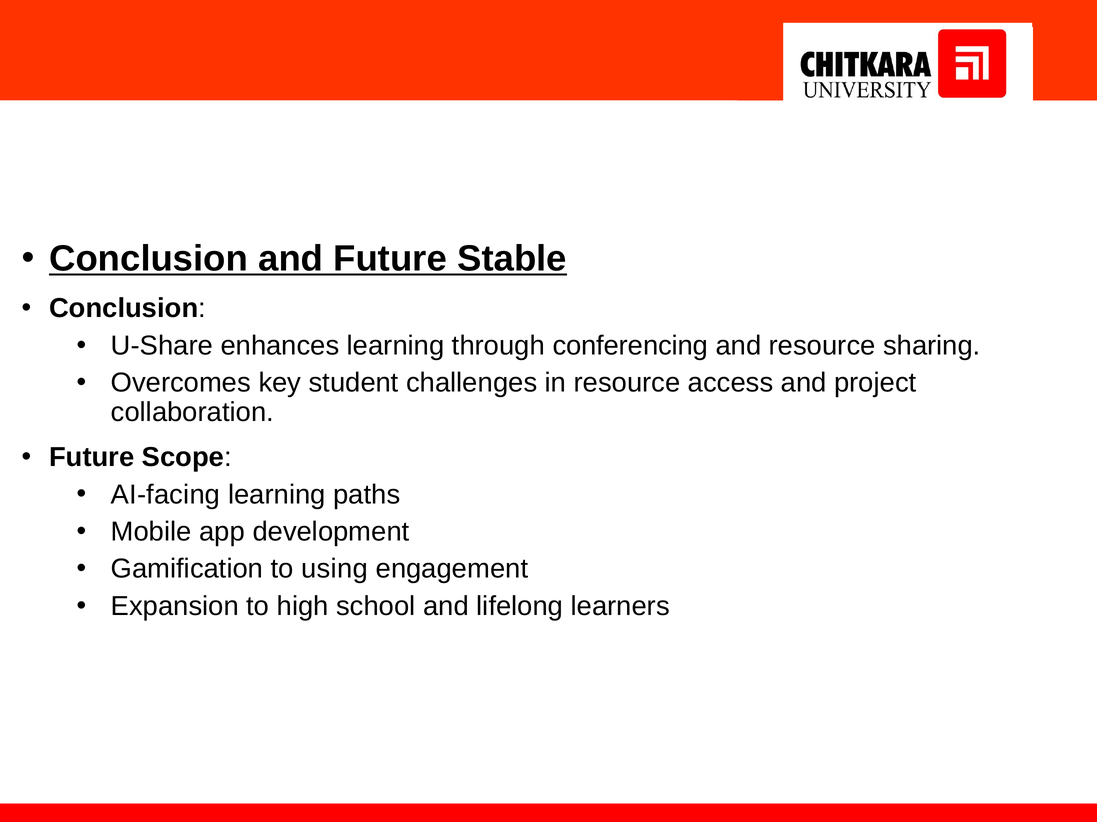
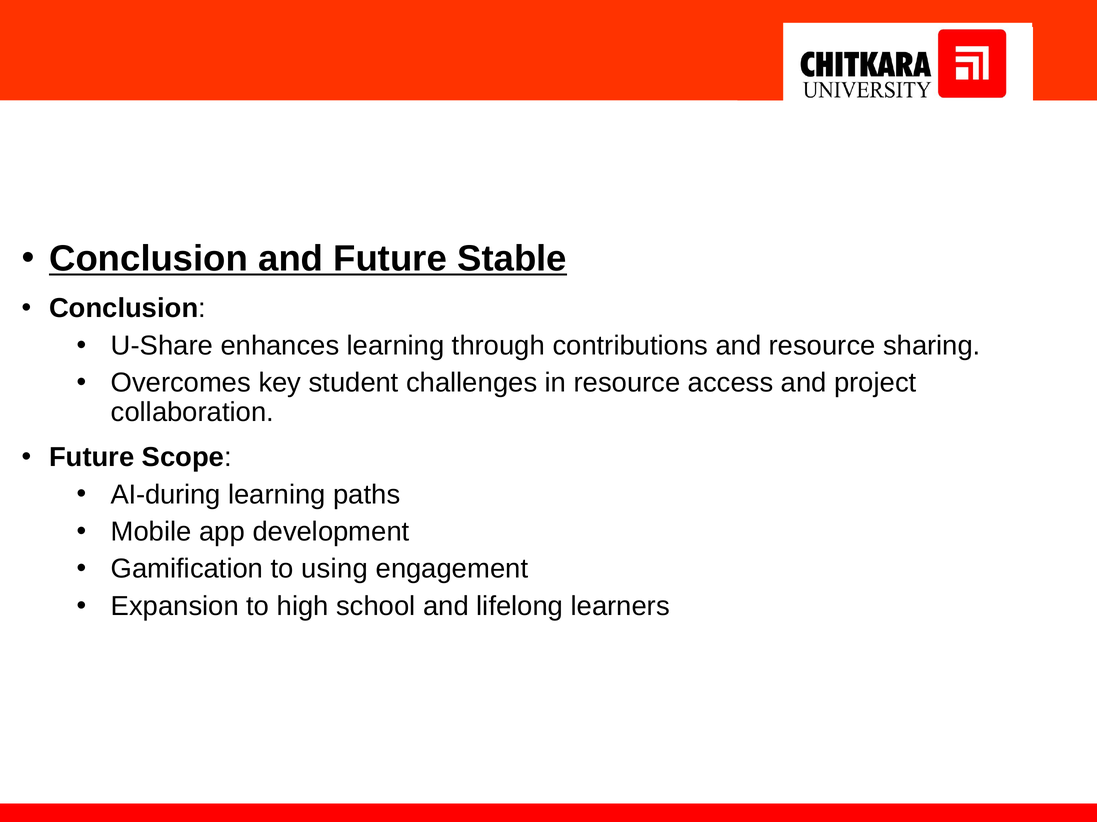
conferencing: conferencing -> contributions (630, 346)
AI-facing: AI-facing -> AI-during (166, 495)
